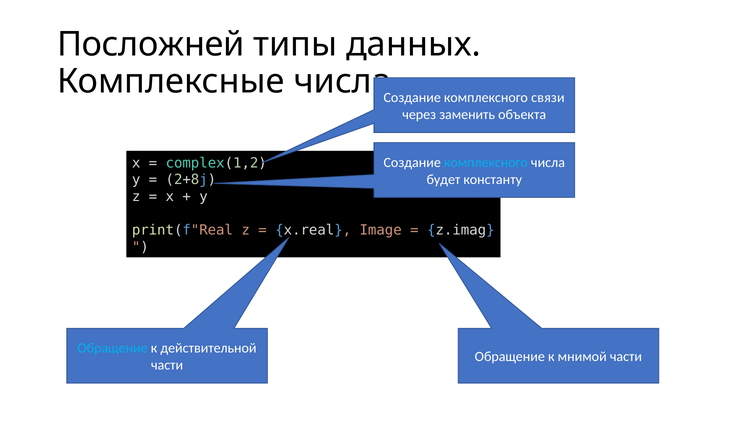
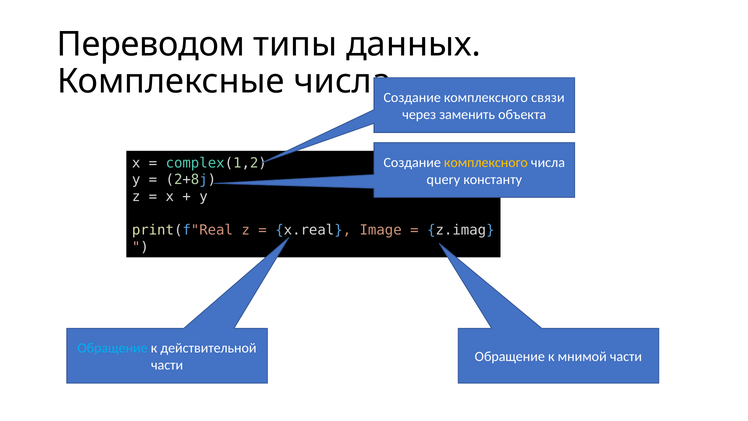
Посложней: Посложней -> Переводом (151, 44)
комплексного colour: light blue -> yellow (486, 162)
будет: будет -> query (443, 179)
